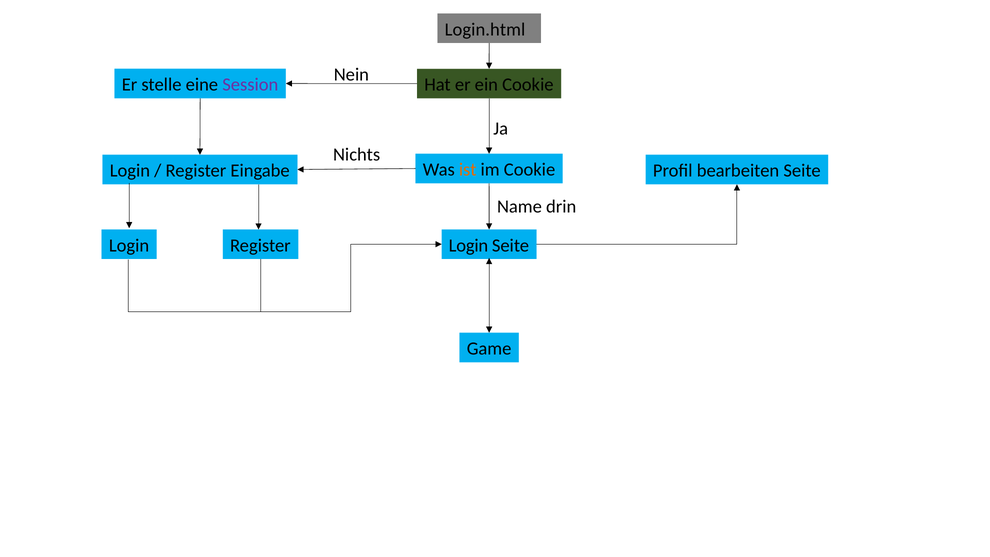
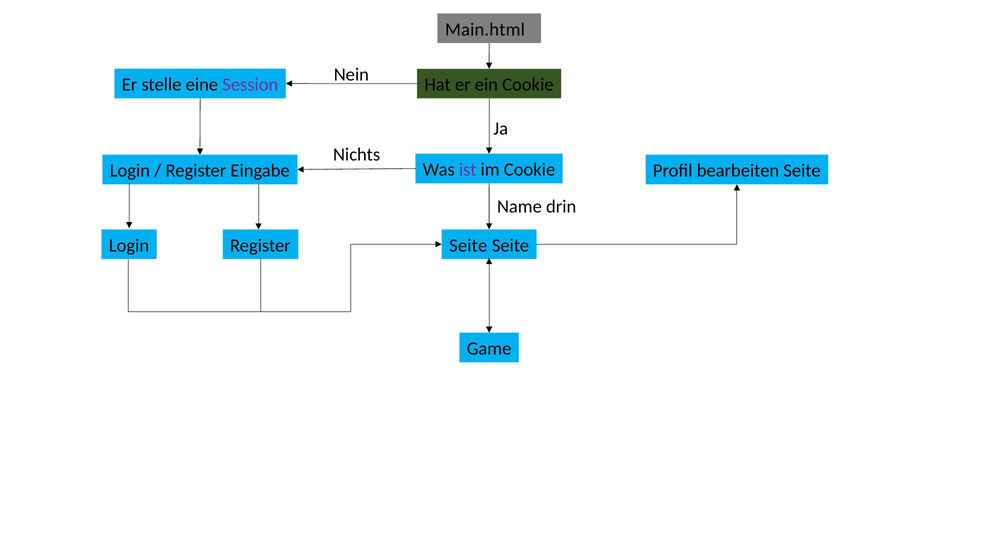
Login.html: Login.html -> Main.html (485, 30)
ist colour: orange -> purple (468, 170)
Register Login: Login -> Seite (468, 245)
